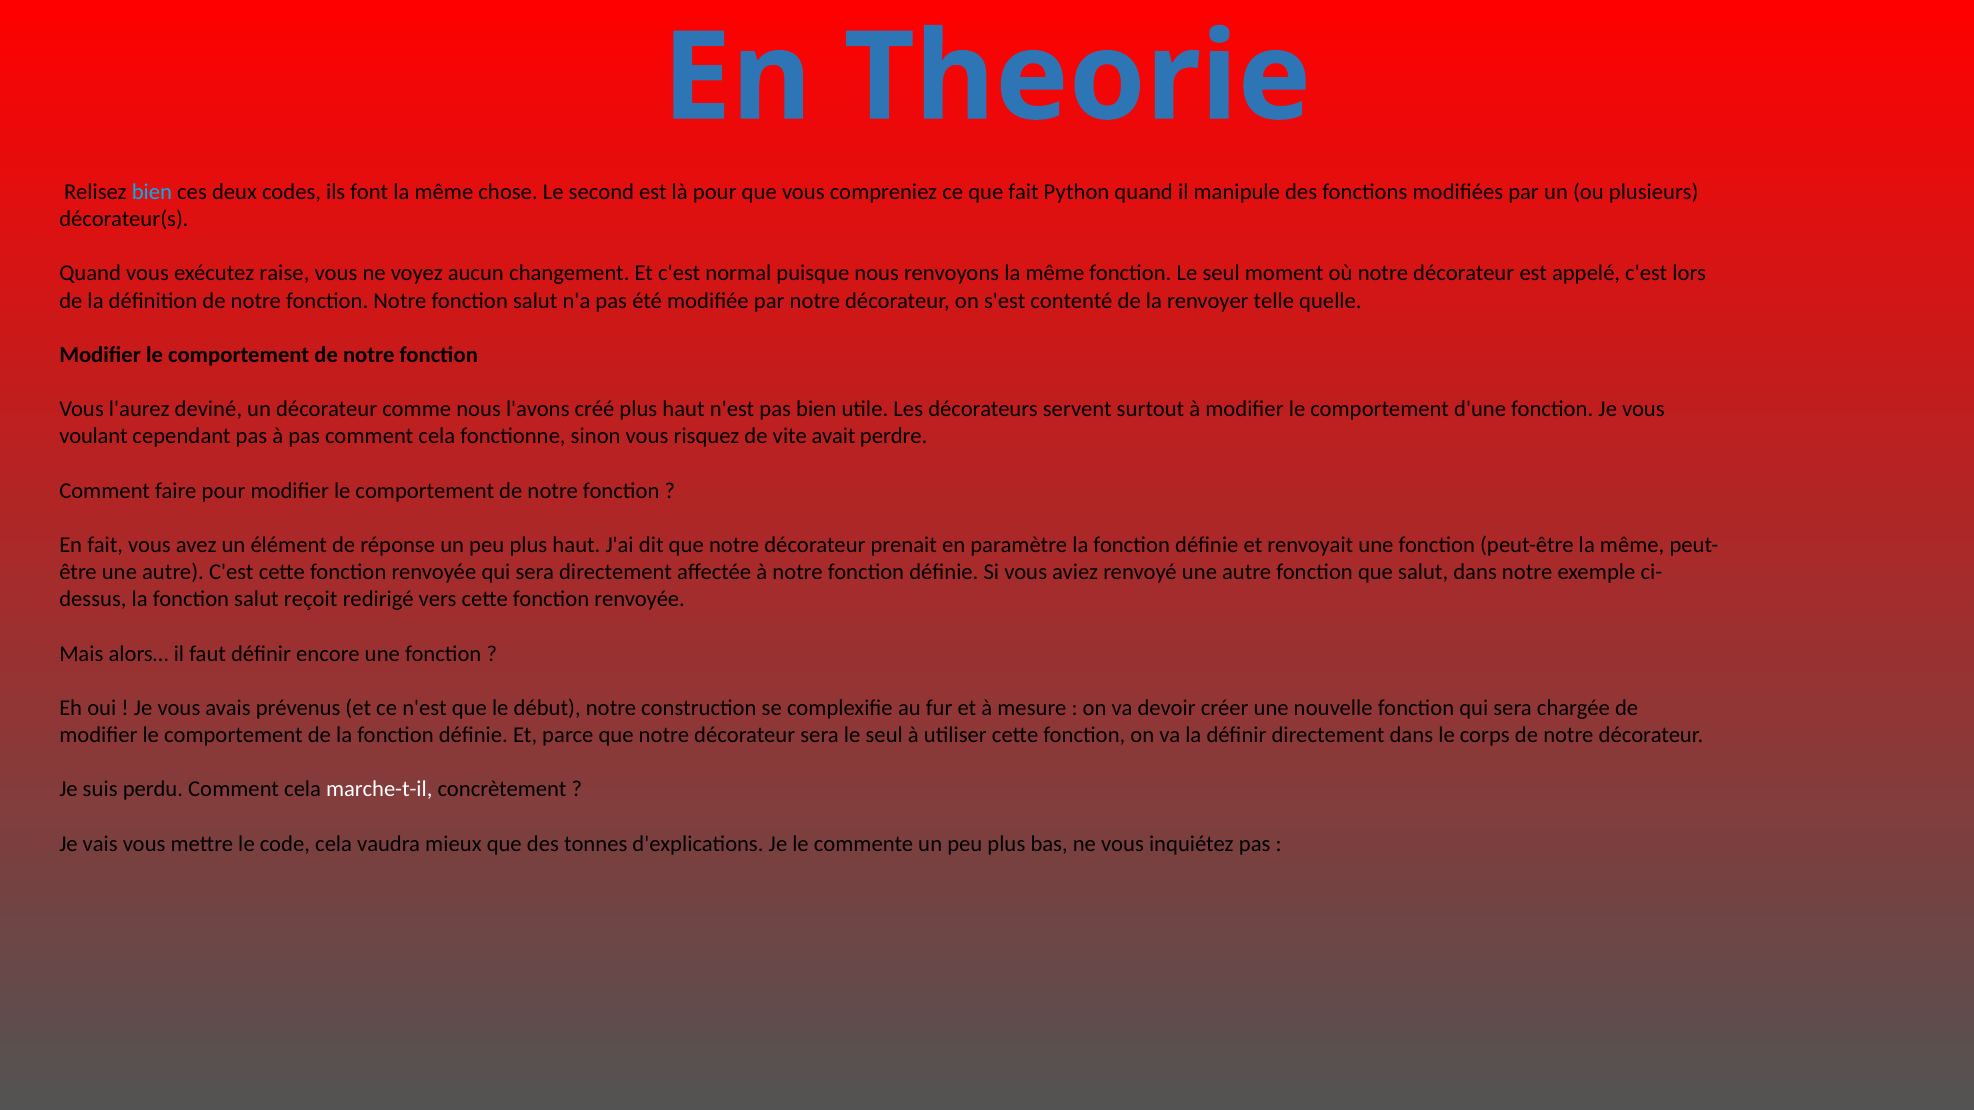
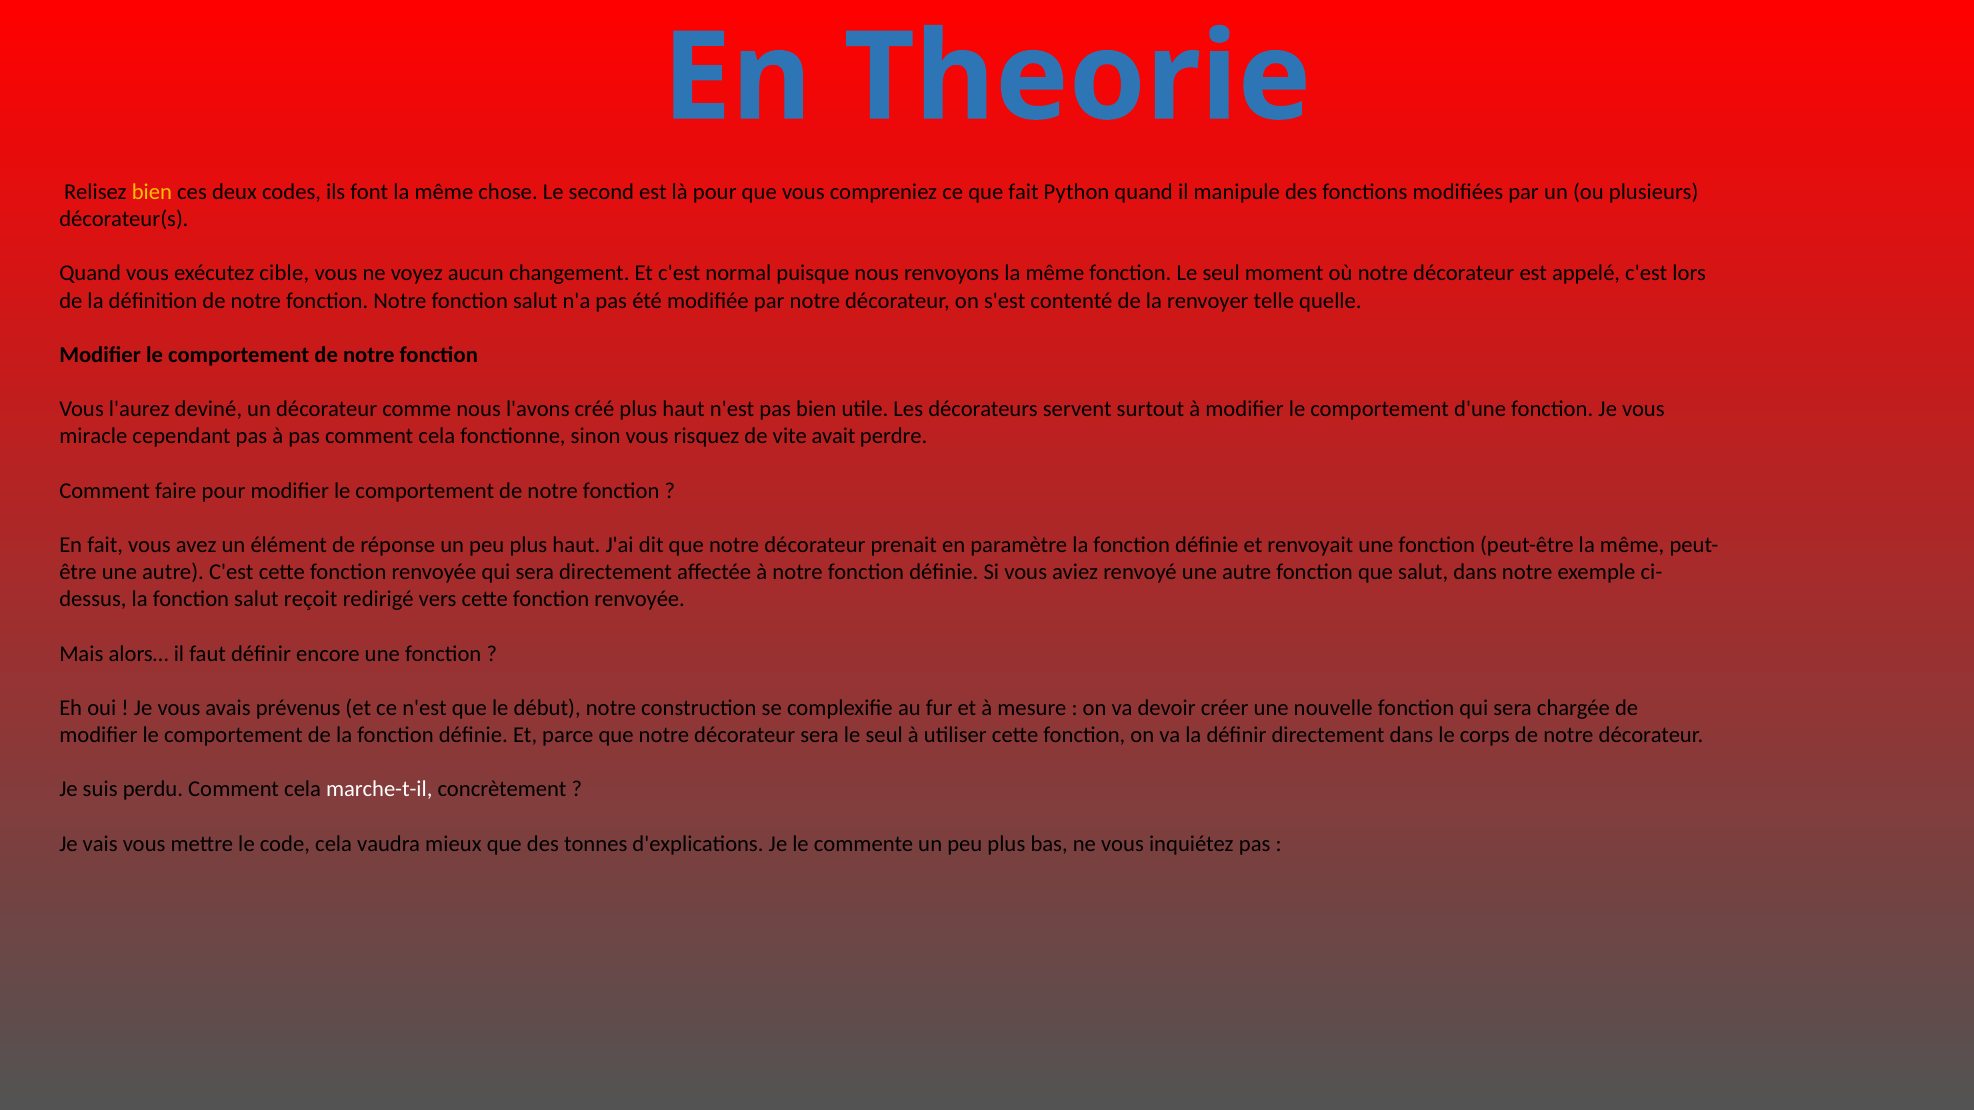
bien colour: light blue -> yellow (152, 192)
raise: raise -> cible (284, 274)
voulant: voulant -> miracle (93, 437)
